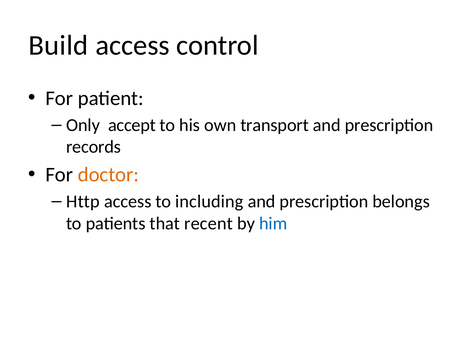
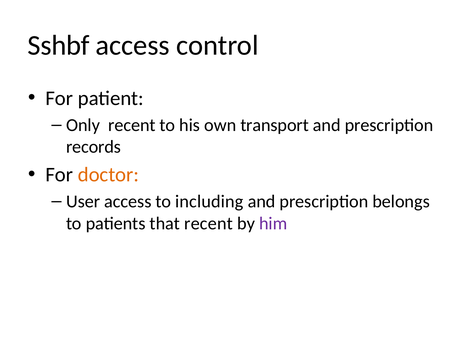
Build: Build -> Sshbf (59, 45)
Only accept: accept -> recent (132, 125)
Http: Http -> User (83, 202)
him colour: blue -> purple (273, 223)
